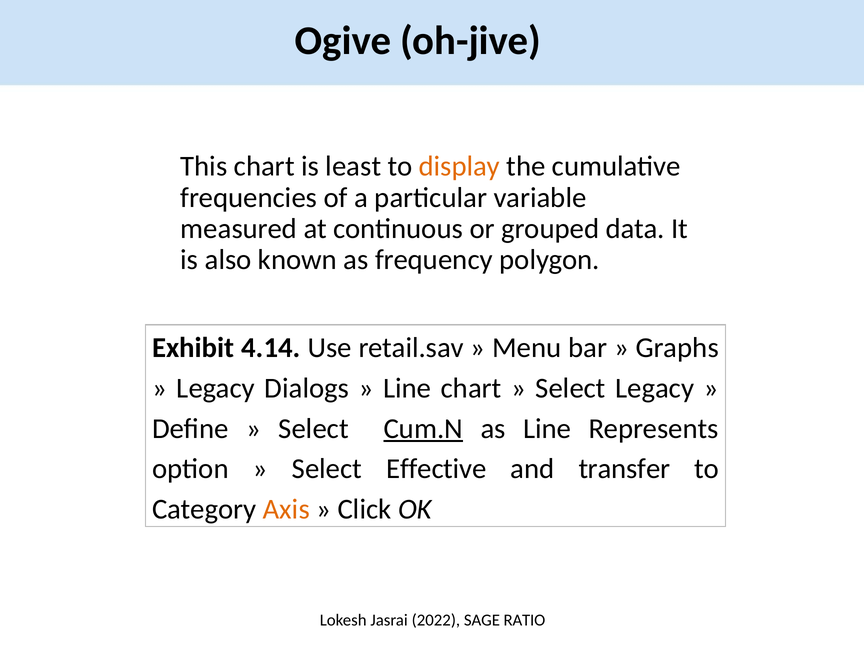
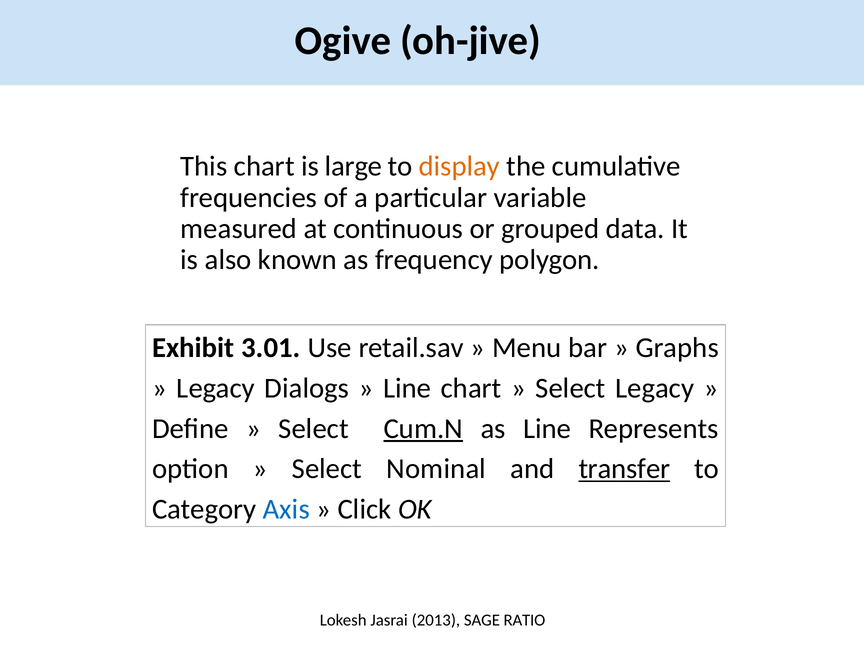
least: least -> large (354, 166)
4.14: 4.14 -> 3.01 (271, 348)
Effective: Effective -> Nominal (436, 469)
transfer underline: none -> present (624, 469)
Axis colour: orange -> blue (286, 509)
2022: 2022 -> 2013 (436, 620)
